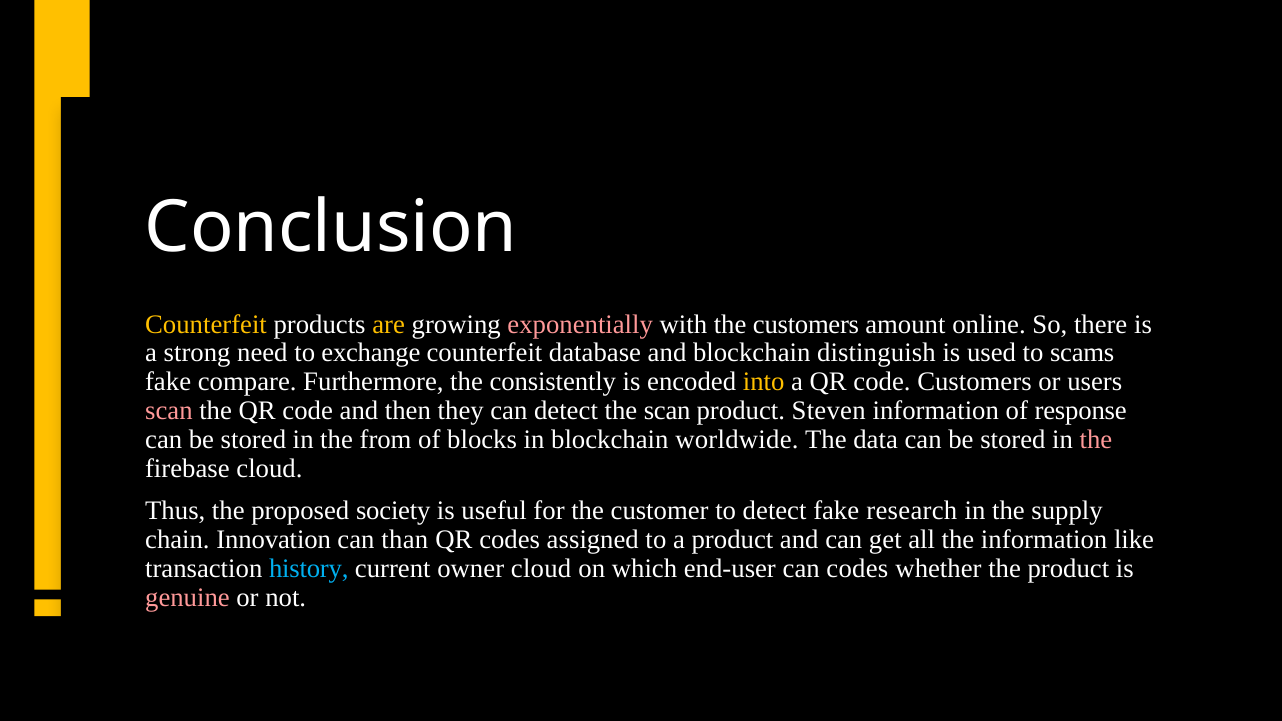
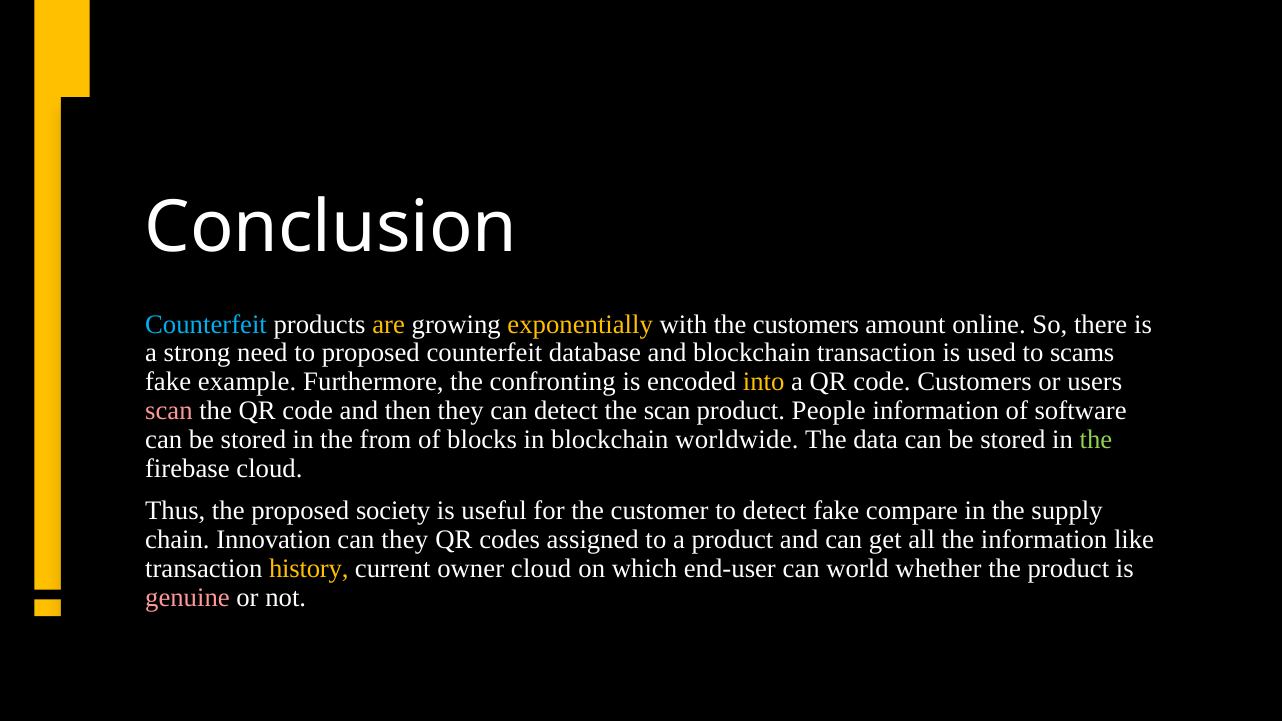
Counterfeit colour: yellow -> light blue (206, 324)
exponentially colour: pink -> yellow (580, 324)
to exchange: exchange -> proposed (371, 353)
blockchain distinguish: distinguish -> transaction (876, 353)
compare: compare -> example (247, 382)
consistently: consistently -> confronting (553, 382)
Steven: Steven -> People (829, 411)
response: response -> software (1081, 411)
the colour: pink -> light green (1096, 440)
research: research -> compare (912, 511)
can than: than -> they (405, 540)
history colour: light blue -> yellow (309, 569)
can codes: codes -> world (858, 569)
